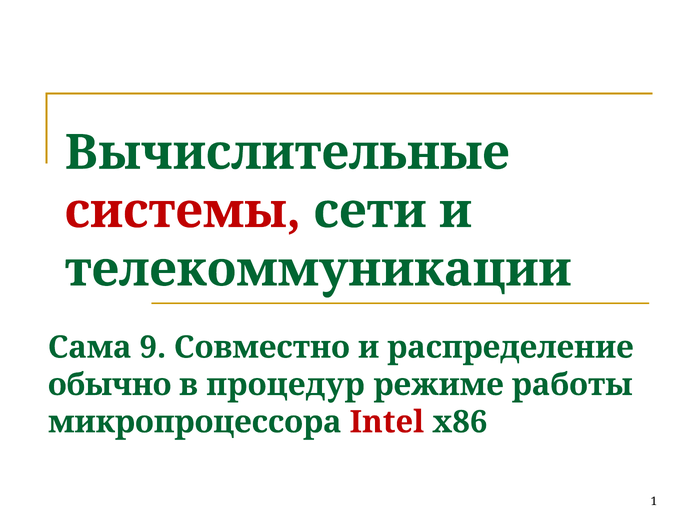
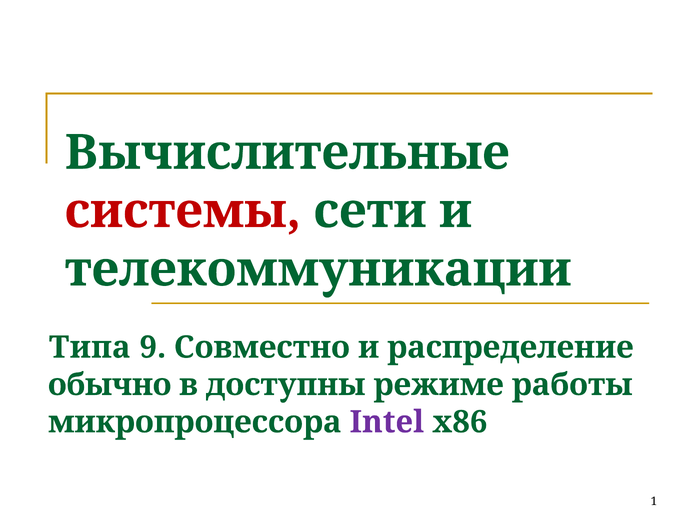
Сама: Сама -> Типа (90, 347)
процедур: процедур -> доступны (286, 384)
Intel colour: red -> purple (387, 421)
